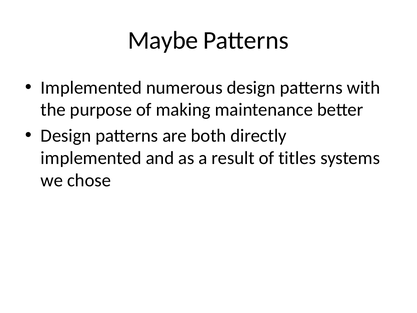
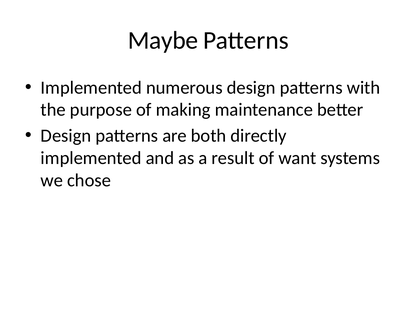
titles: titles -> want (297, 158)
